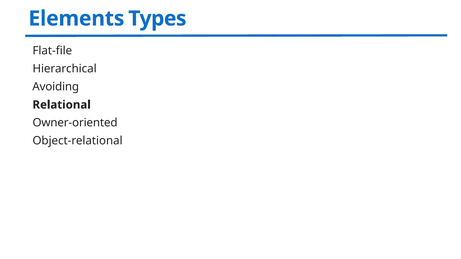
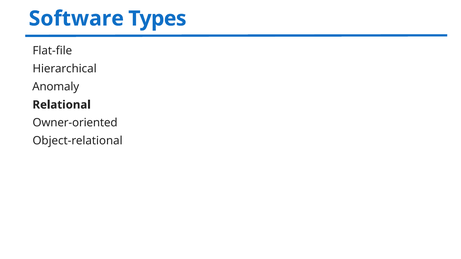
Elements: Elements -> Software (76, 19)
Avoiding: Avoiding -> Anomaly (56, 87)
